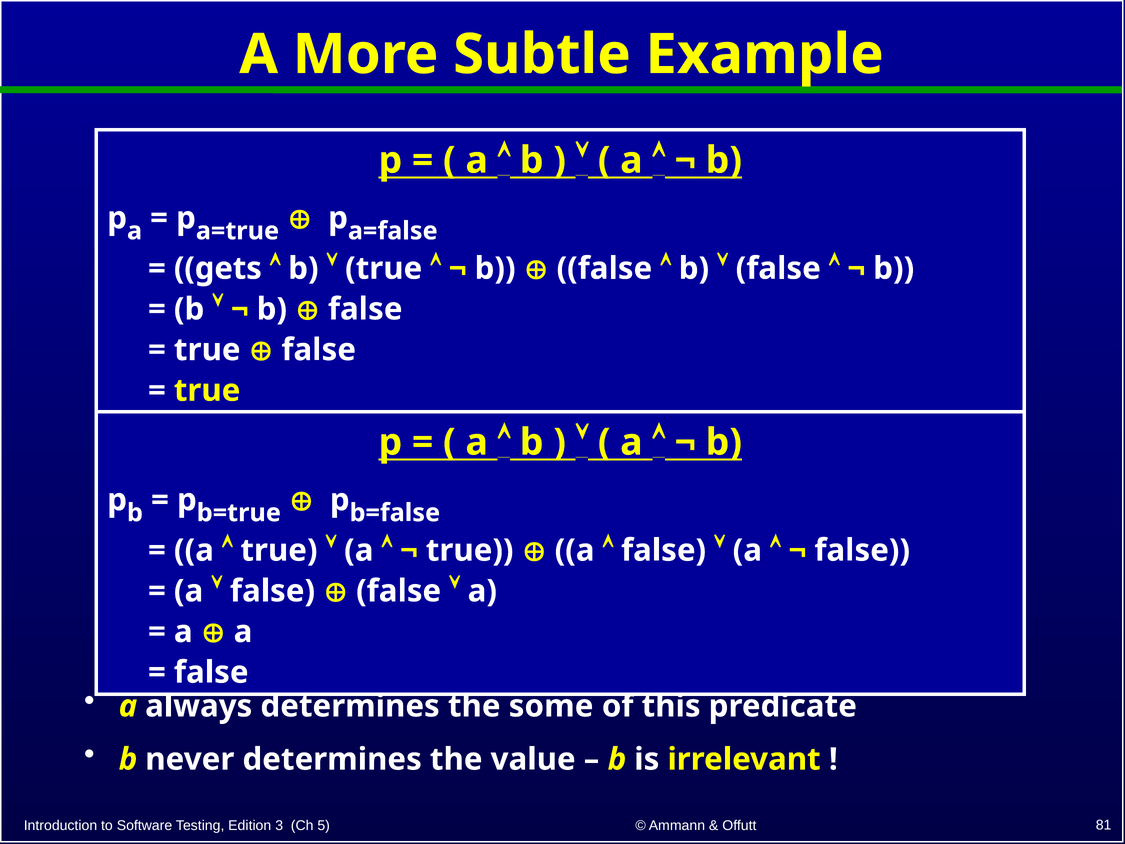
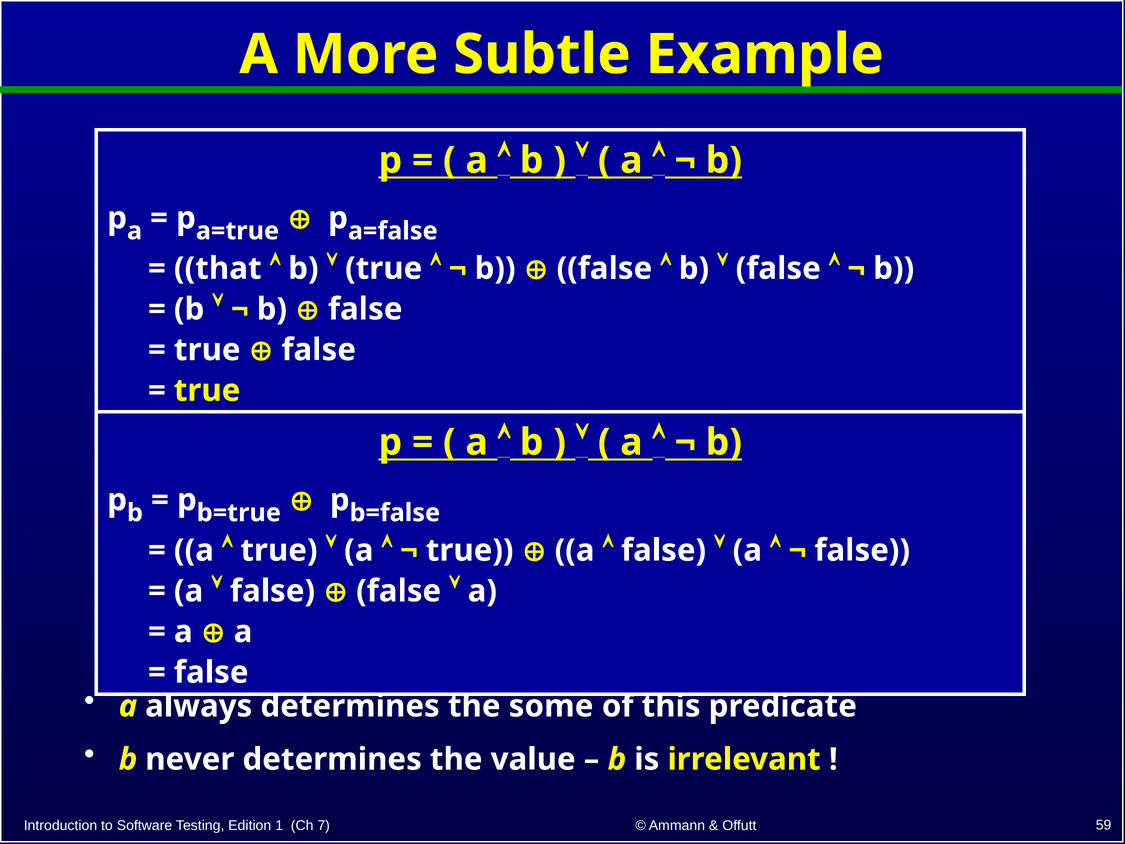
gets: gets -> that (218, 268)
3: 3 -> 1 (279, 825)
5: 5 -> 7 (324, 825)
81: 81 -> 59 (1104, 825)
